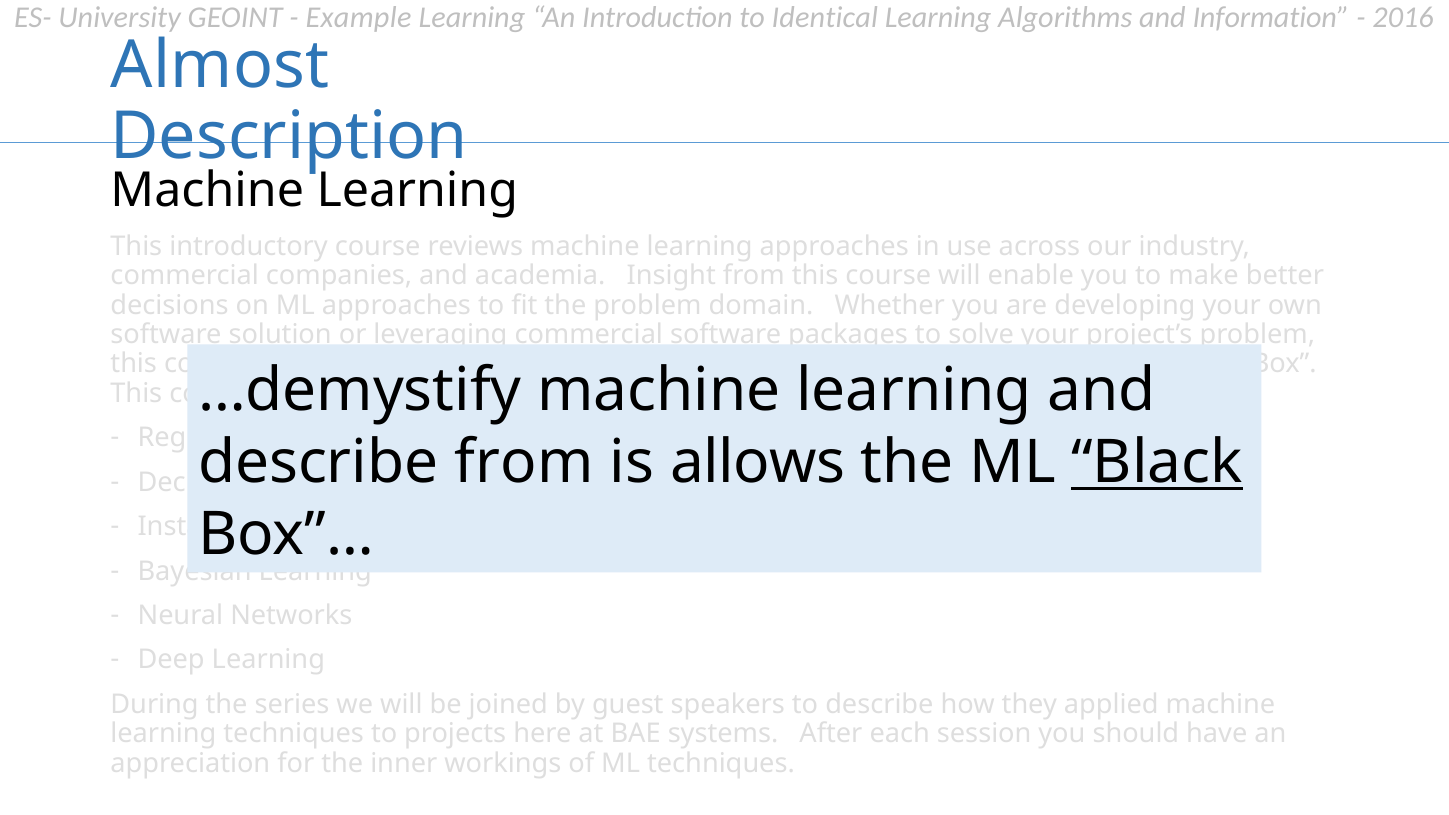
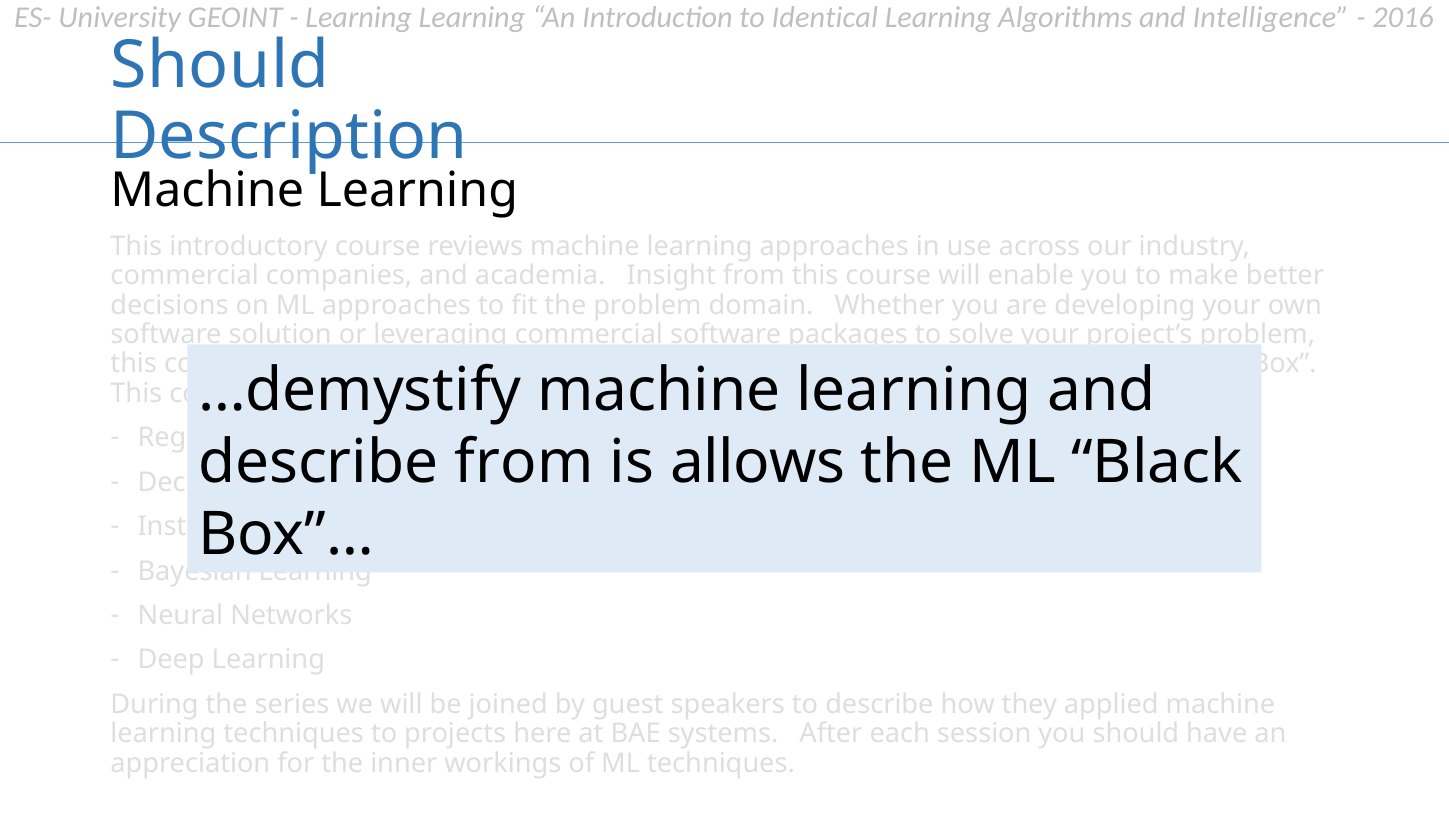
Example: Example -> Learning (359, 17)
Information: Information -> Intelligence (1271, 17)
Almost: Almost -> Should (220, 65)
Black underline: present -> none (1157, 463)
